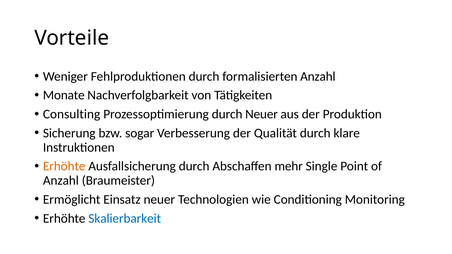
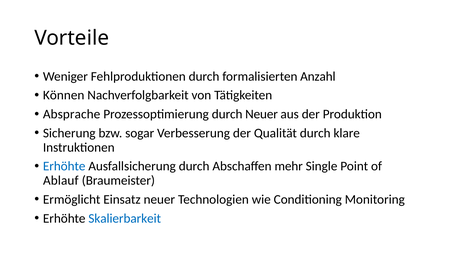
Monate: Monate -> Können (64, 95)
Consulting: Consulting -> Absprache (72, 114)
Erhöhte colour: orange -> blue (64, 166)
Anzahl: Anzahl -> Ablauf (61, 181)
